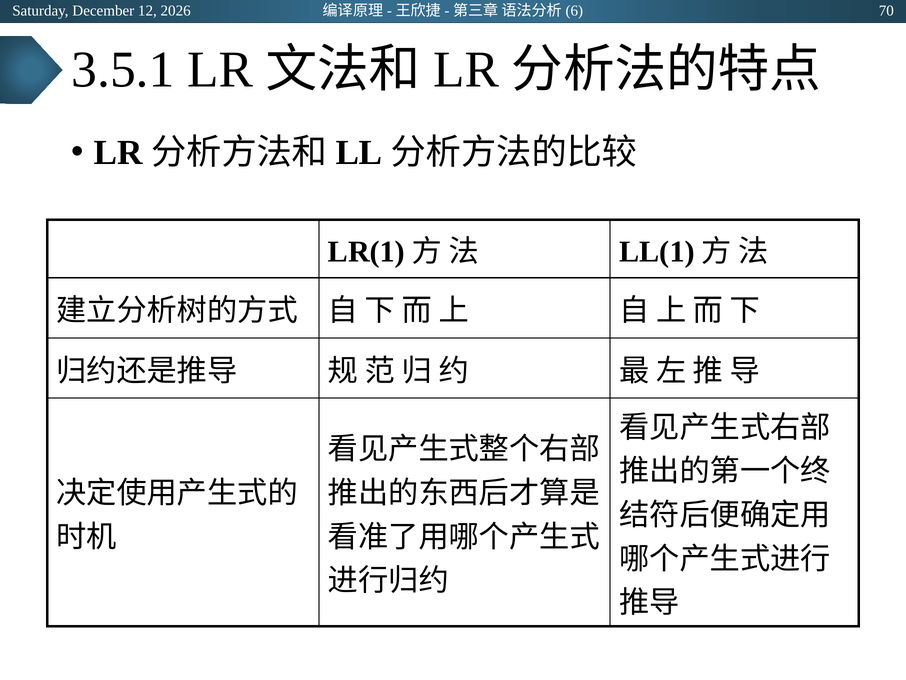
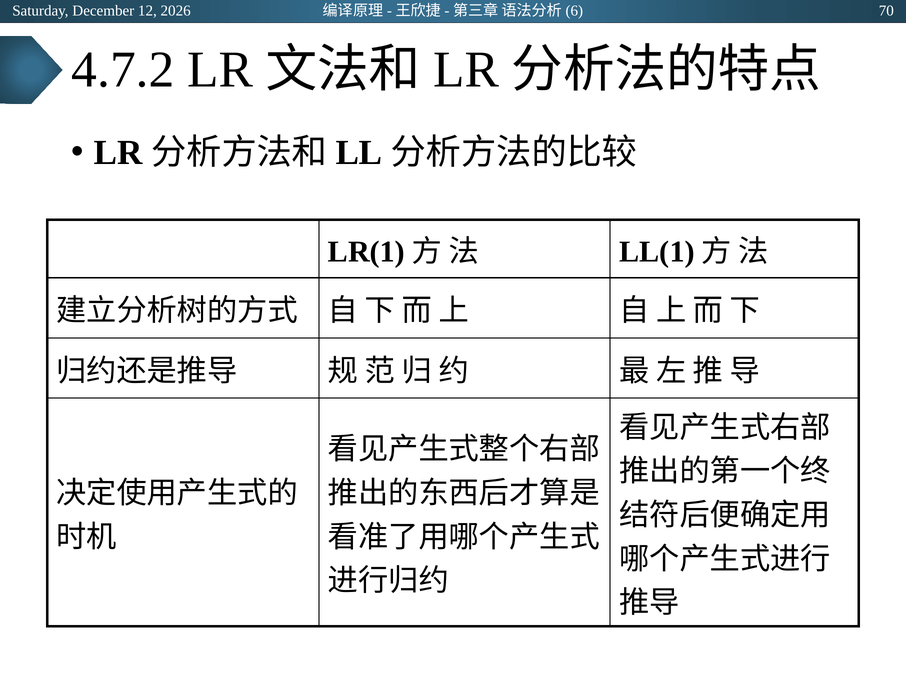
3.5.1: 3.5.1 -> 4.7.2 (123, 70)
